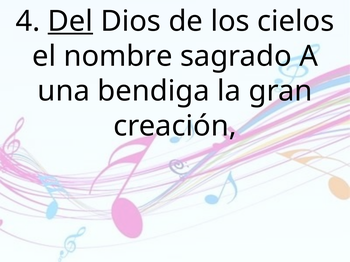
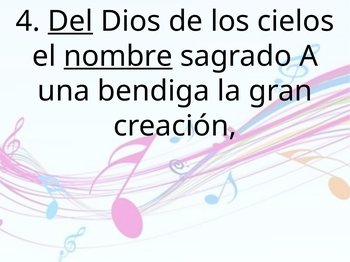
nombre underline: none -> present (118, 56)
